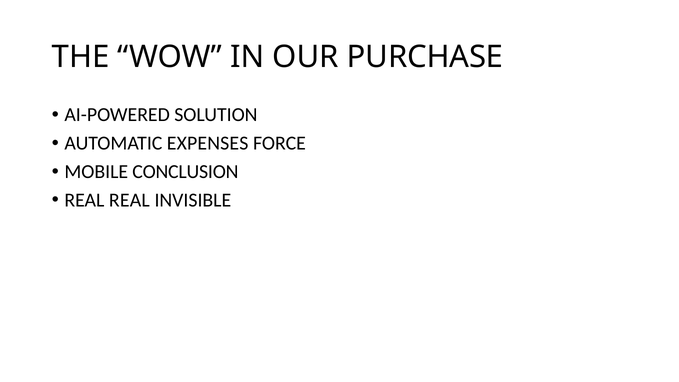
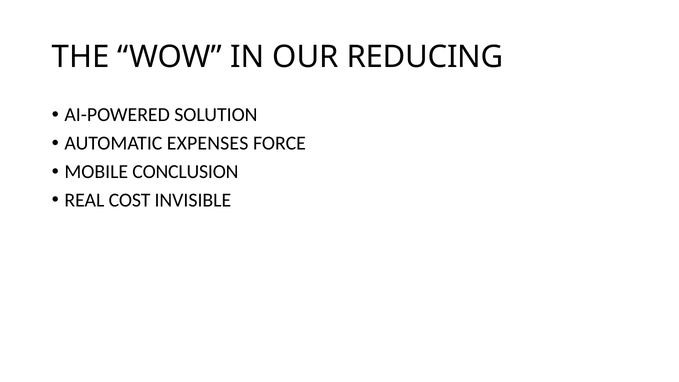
PURCHASE: PURCHASE -> REDUCING (425, 57)
REAL REAL: REAL -> COST (130, 200)
